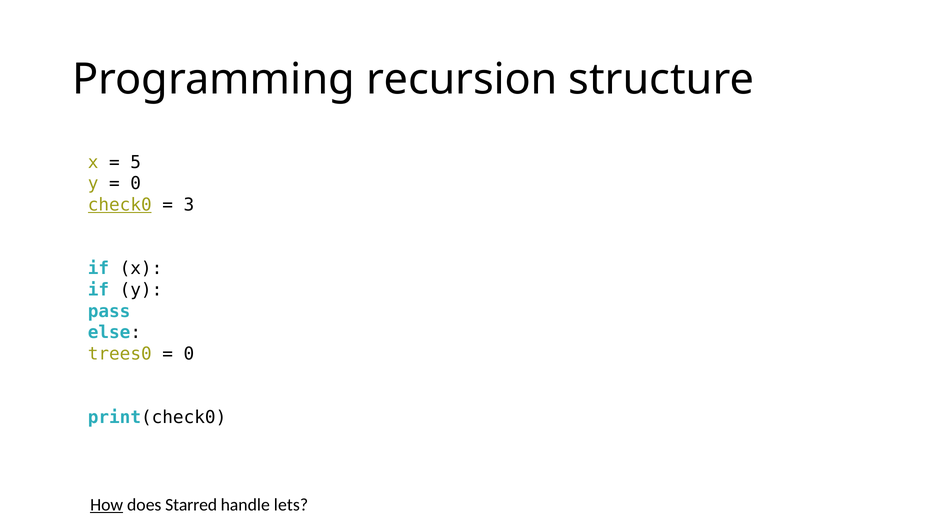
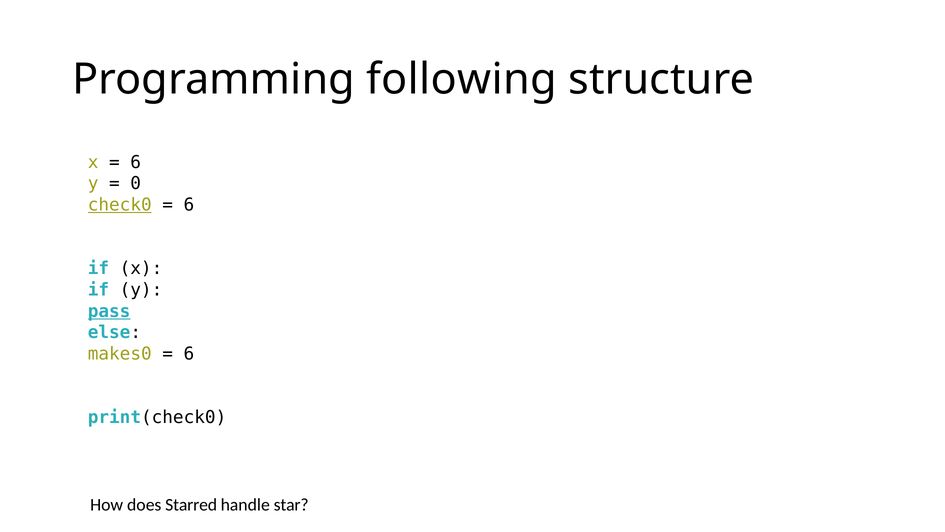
recursion: recursion -> following (462, 79)
5: 5 -> 6 (136, 162)
3: 3 -> 6 (189, 205)
pass underline: none -> present (109, 311)
trees0: trees0 -> makes0 (120, 353)
0: 0 -> 6 (189, 353)
How underline: present -> none (107, 504)
lets: lets -> star (291, 504)
